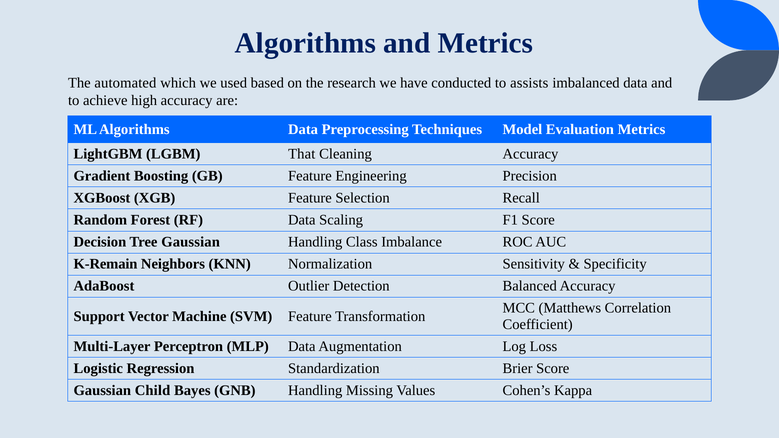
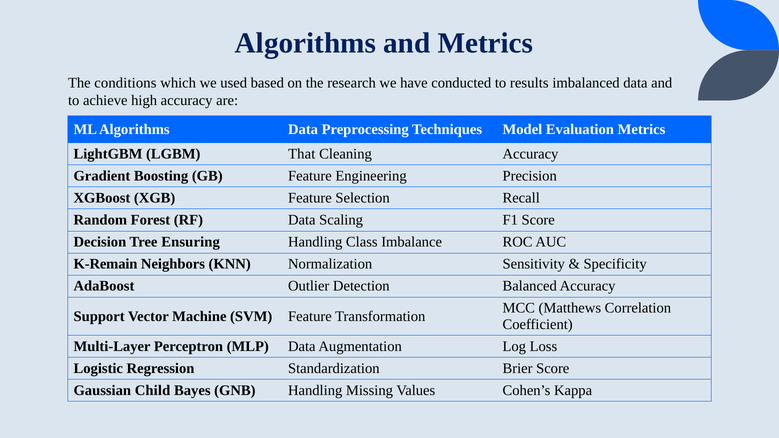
automated: automated -> conditions (125, 83)
assists: assists -> results (529, 83)
Tree Gaussian: Gaussian -> Ensuring (191, 242)
